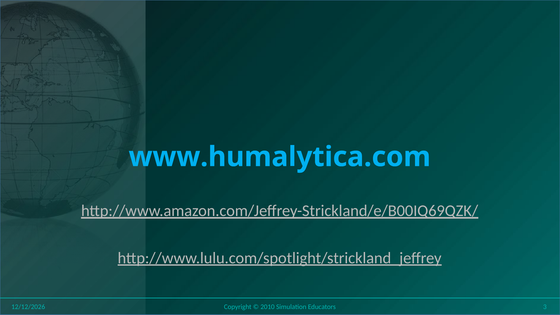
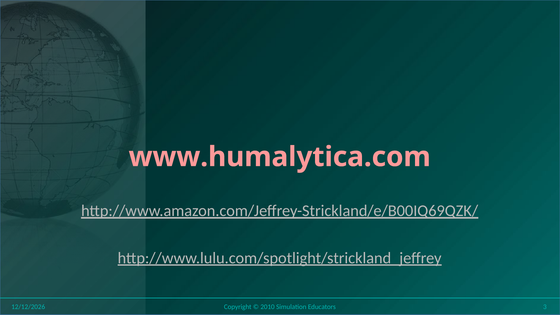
www.humalytica.com colour: light blue -> pink (280, 157)
